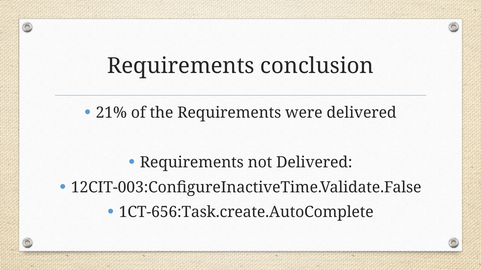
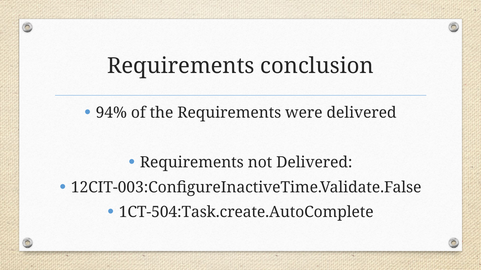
21%: 21% -> 94% (111, 113)
1CT-656:Task.create.AutoComplete: 1CT-656:Task.create.AutoComplete -> 1CT-504:Task.create.AutoComplete (246, 213)
